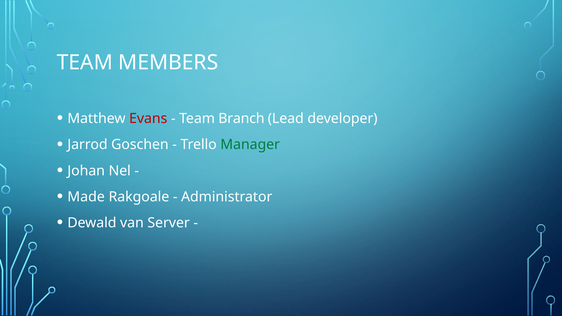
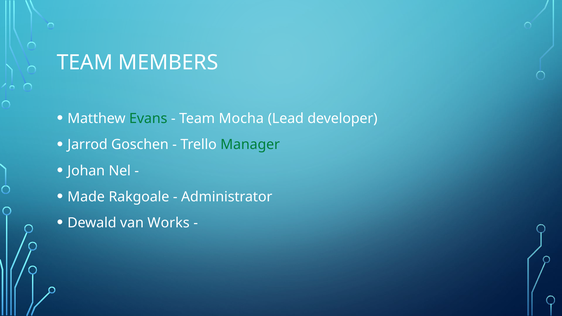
Evans colour: red -> green (148, 119)
Branch: Branch -> Mocha (241, 119)
Server: Server -> Works (169, 223)
